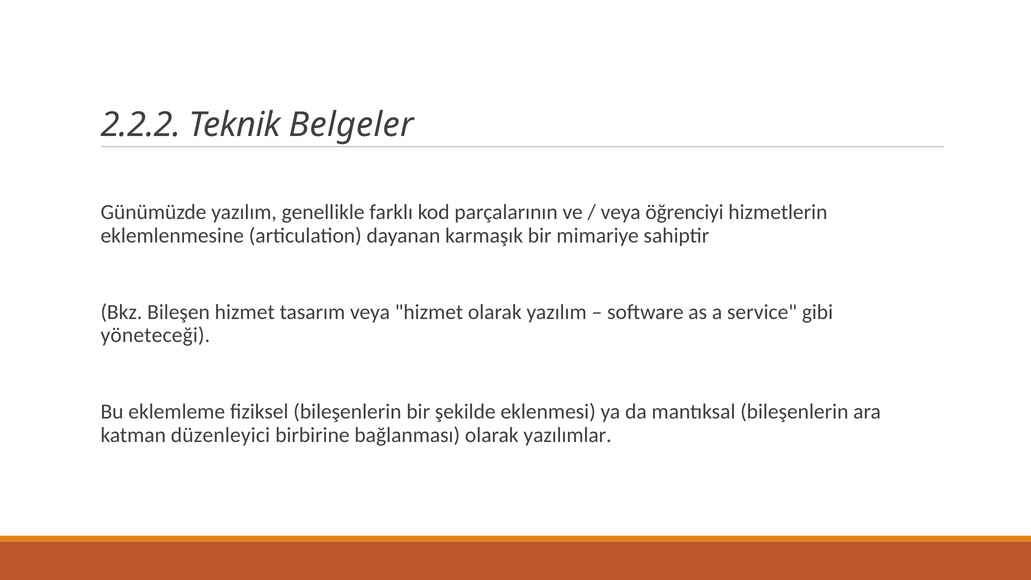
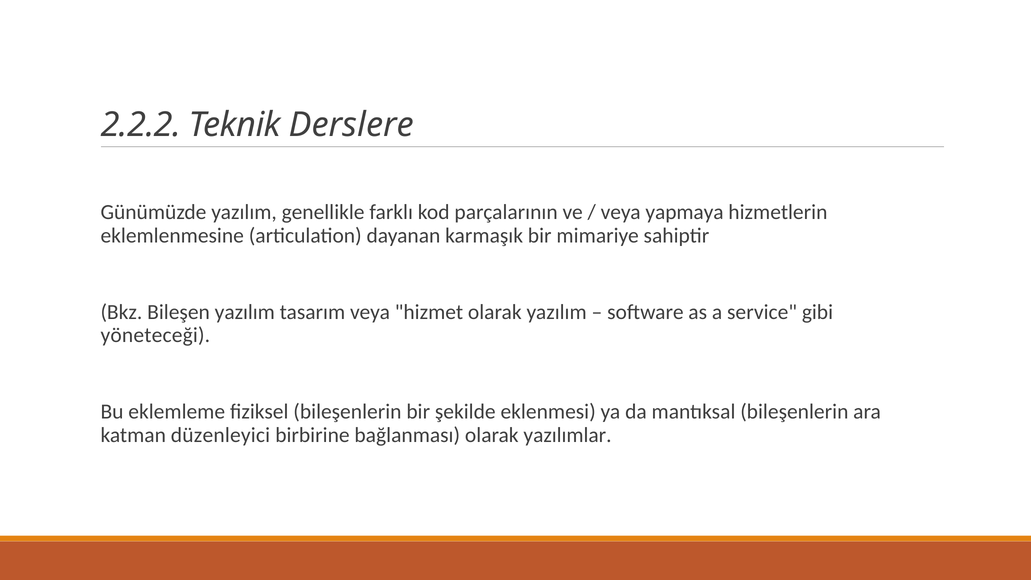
Belgeler: Belgeler -> Derslere (351, 125)
öğrenciyi: öğrenciyi -> yapmaya (685, 212)
Bileşen hizmet: hizmet -> yazılım (245, 312)
